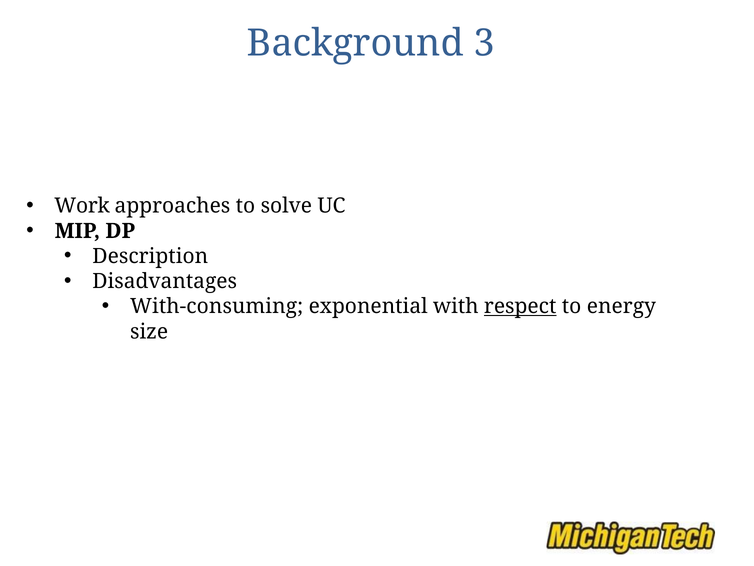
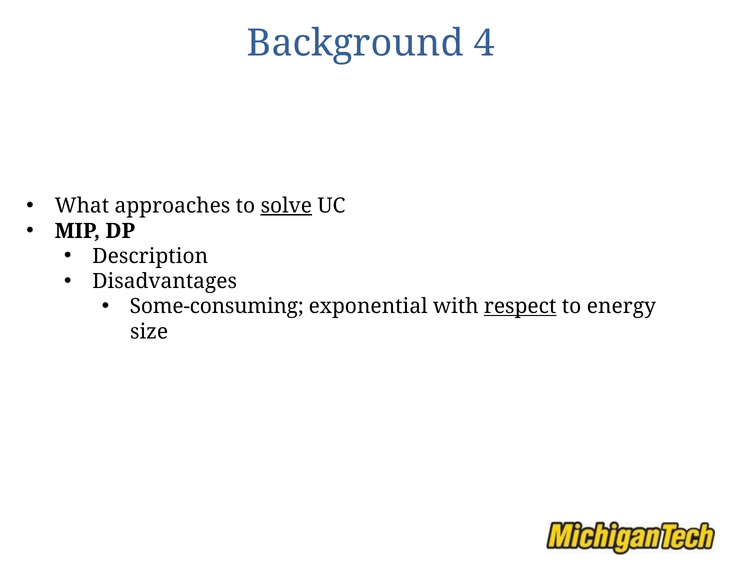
3: 3 -> 4 (484, 43)
Work: Work -> What (82, 206)
solve underline: none -> present (286, 206)
With-consuming: With-consuming -> Some-consuming (217, 306)
